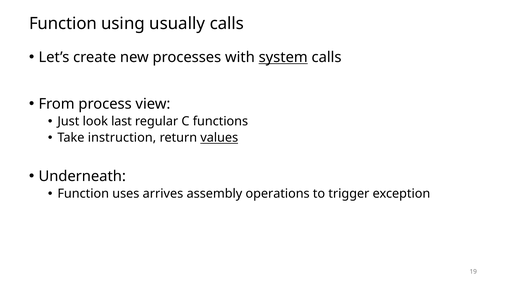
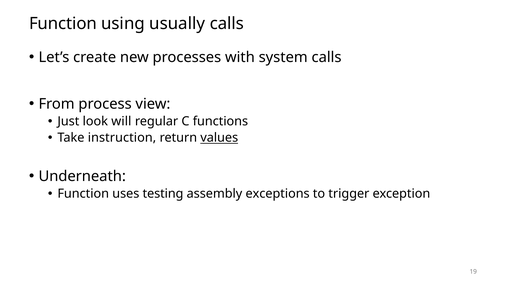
system underline: present -> none (283, 57)
last: last -> will (121, 121)
arrives: arrives -> testing (163, 193)
operations: operations -> exceptions (278, 193)
